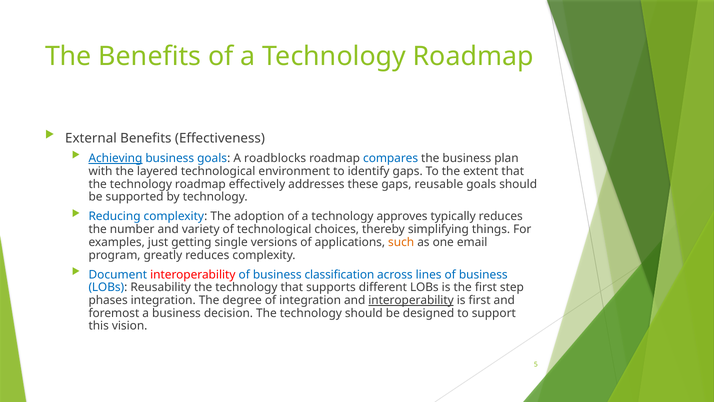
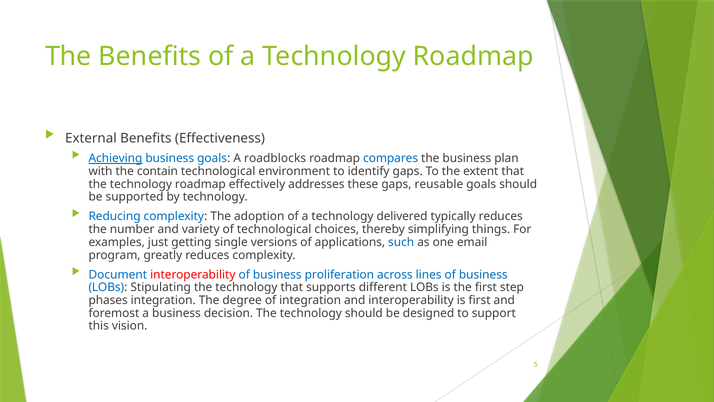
layered: layered -> contain (157, 171)
approves: approves -> delivered (402, 216)
such colour: orange -> blue (401, 242)
classification: classification -> proliferation (339, 274)
Reusability: Reusability -> Stipulating (161, 287)
interoperability underline: present -> none (411, 300)
